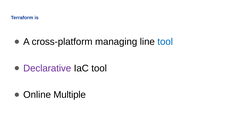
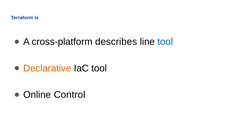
managing: managing -> describes (116, 42)
Declarative colour: purple -> orange (47, 68)
Multiple: Multiple -> Control (70, 95)
